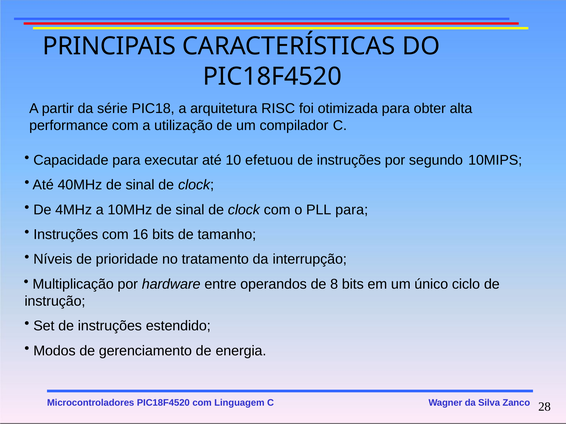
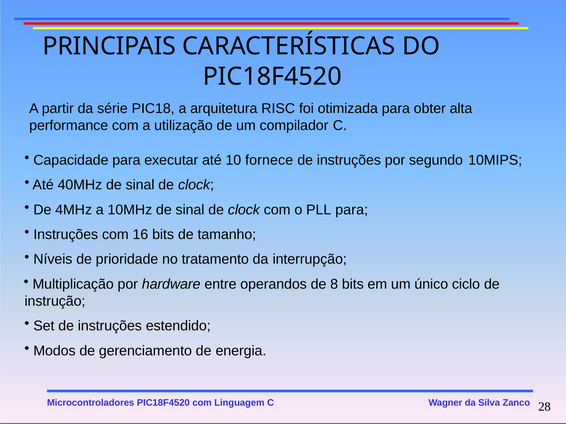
efetuou: efetuou -> fornece (269, 160)
